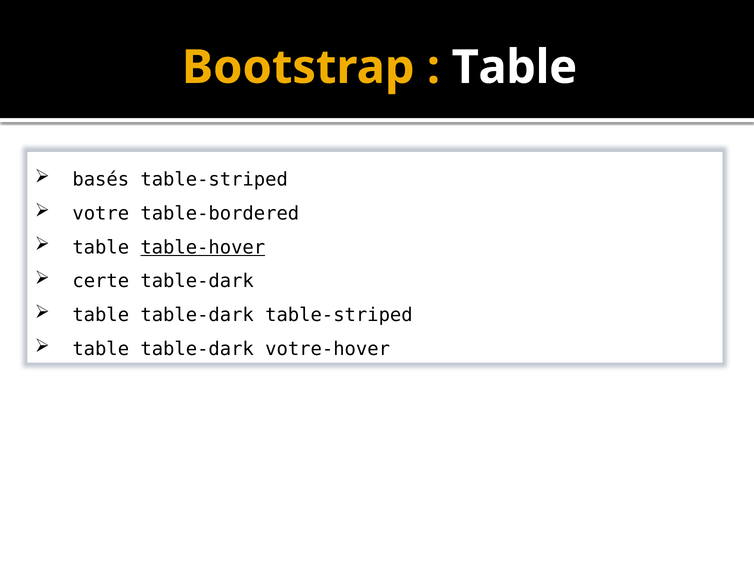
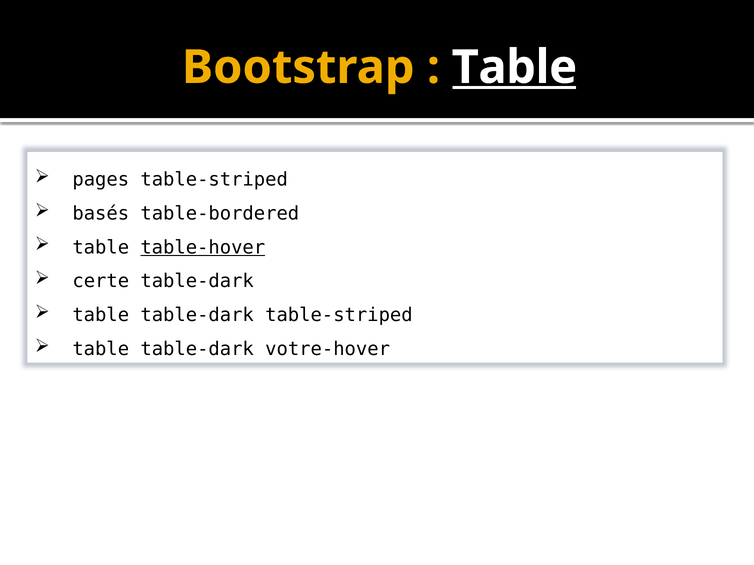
Table underline: none -> present (514, 67)
basés: basés -> pages (101, 180)
votre: votre -> basés (101, 214)
